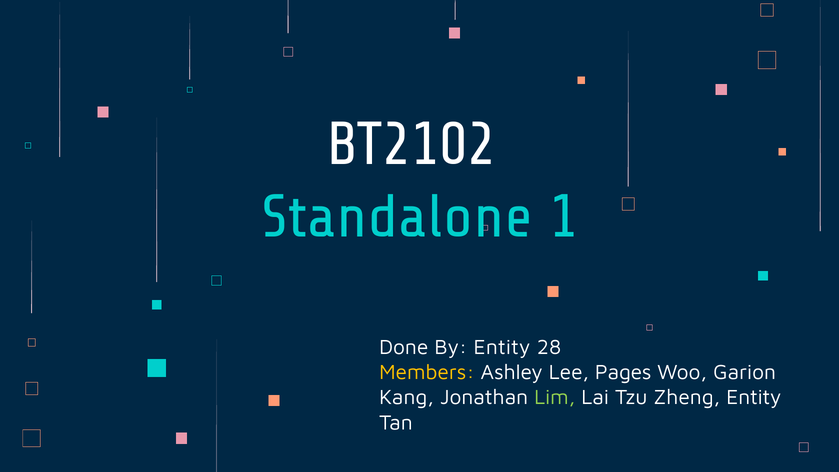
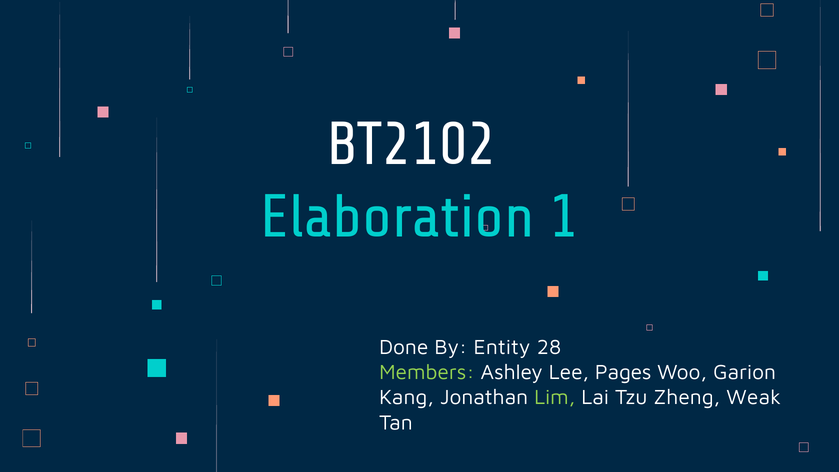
Standalone: Standalone -> Elaboration (397, 217)
Members colour: yellow -> light green (427, 372)
Zheng Entity: Entity -> Weak (754, 397)
